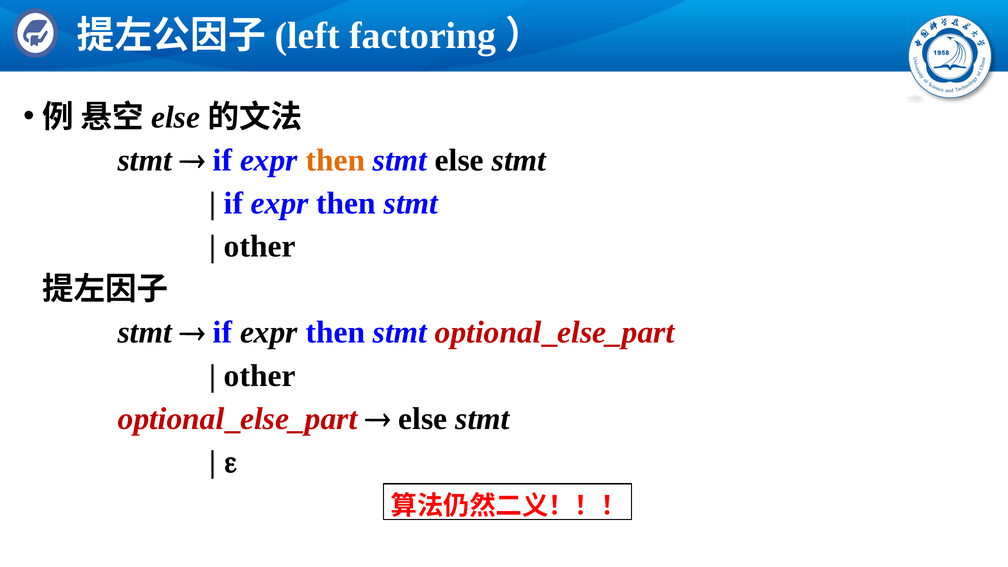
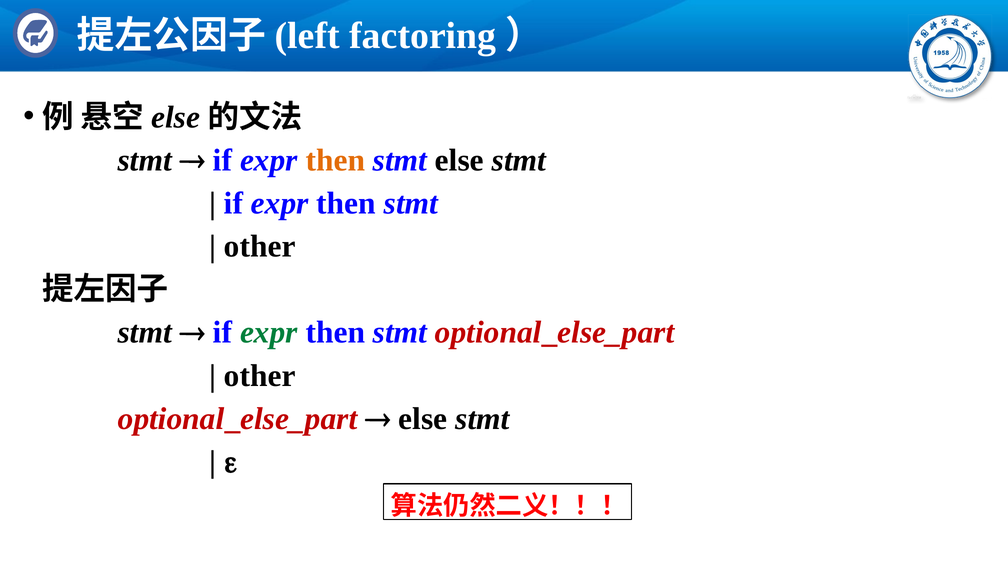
expr colour: black -> green (269, 333)
